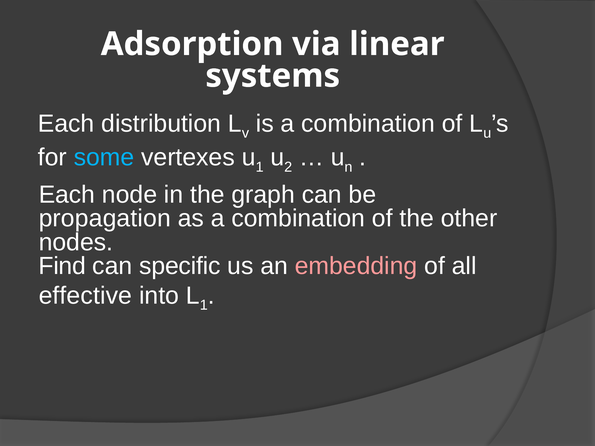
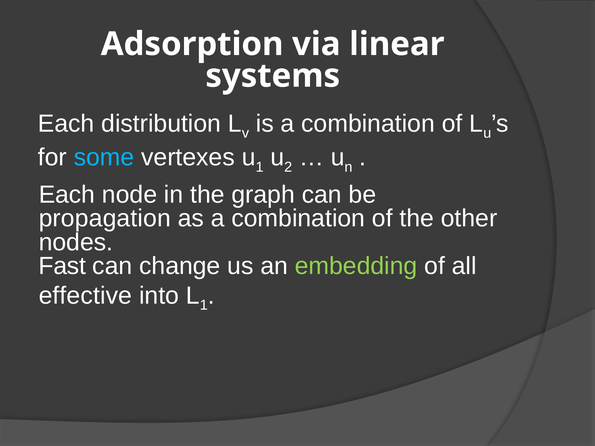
Find: Find -> Fast (62, 266)
specific: specific -> change (180, 266)
embedding colour: pink -> light green (356, 266)
